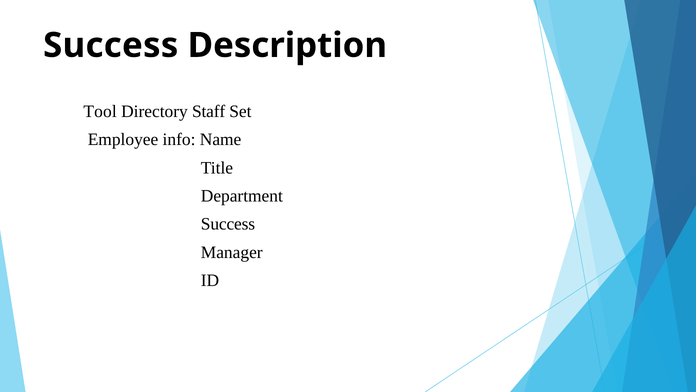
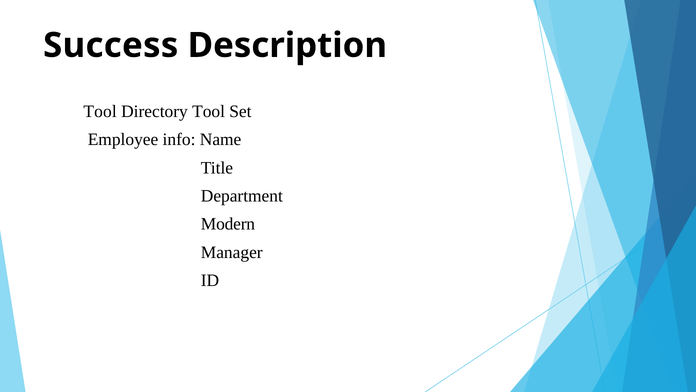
Directory Staff: Staff -> Tool (209, 111)
Success: Success -> Modern (228, 224)
